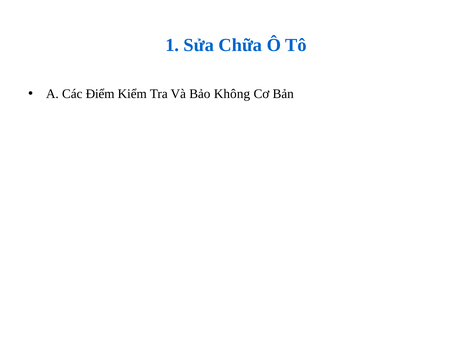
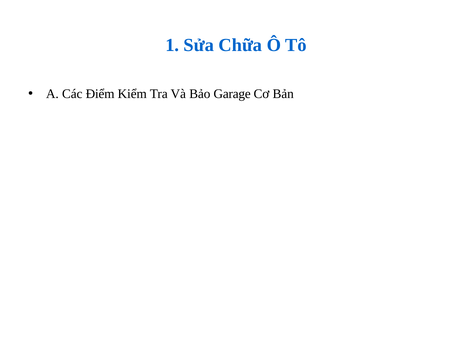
Không: Không -> Garage (232, 94)
